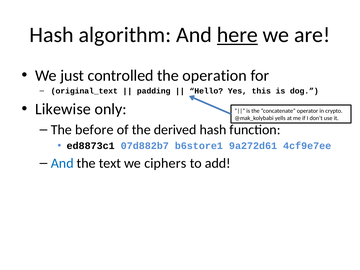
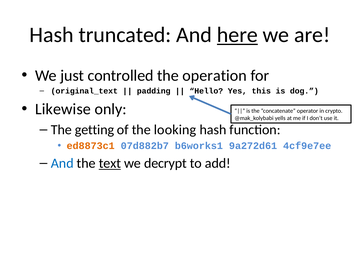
algorithm: algorithm -> truncated (125, 35)
before: before -> getting (95, 130)
derived: derived -> looking (175, 130)
ed8873c1 colour: black -> orange (91, 146)
b6store1: b6store1 -> b6works1 (199, 146)
text underline: none -> present (110, 163)
ciphers: ciphers -> decrypt (165, 163)
